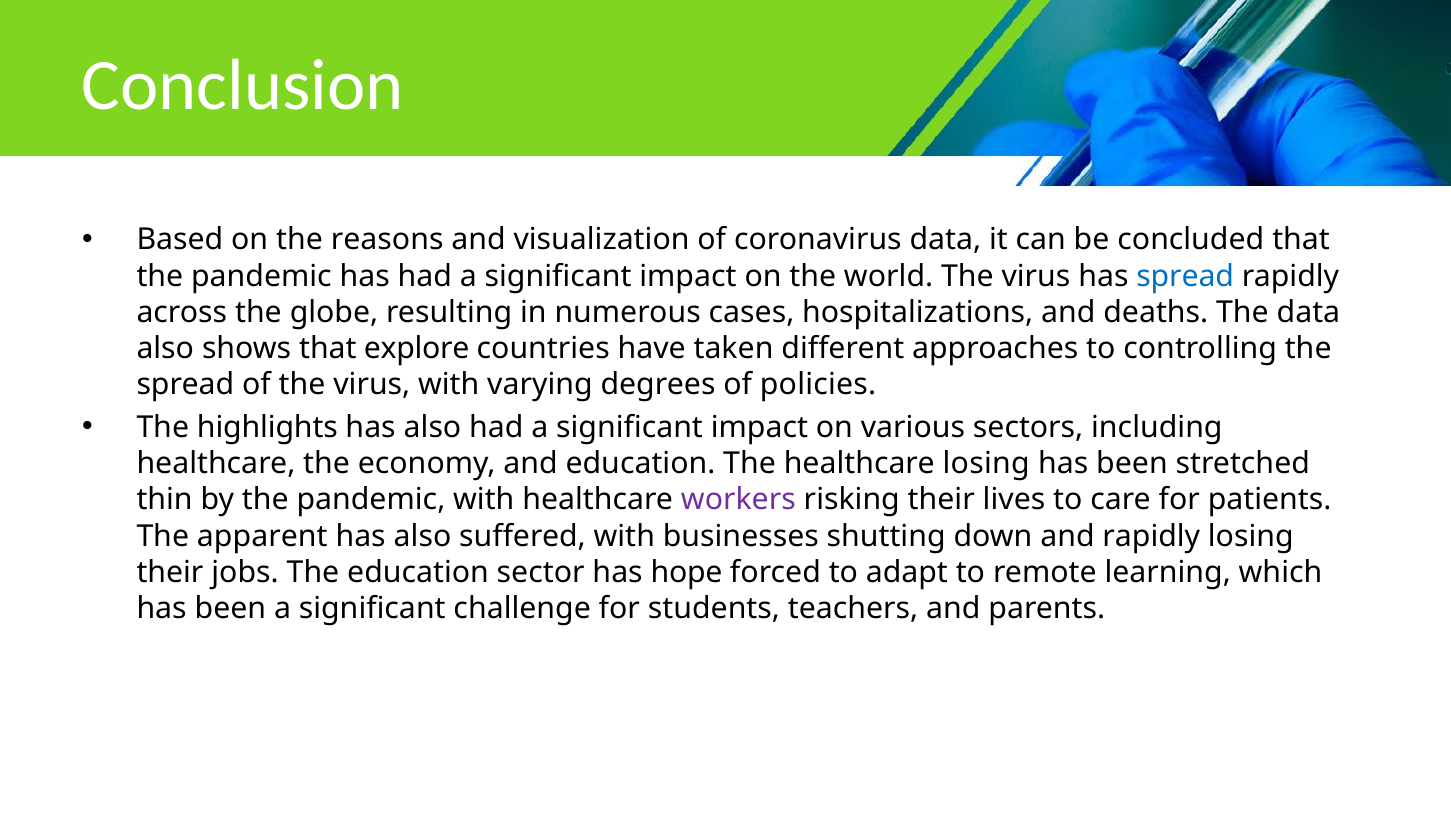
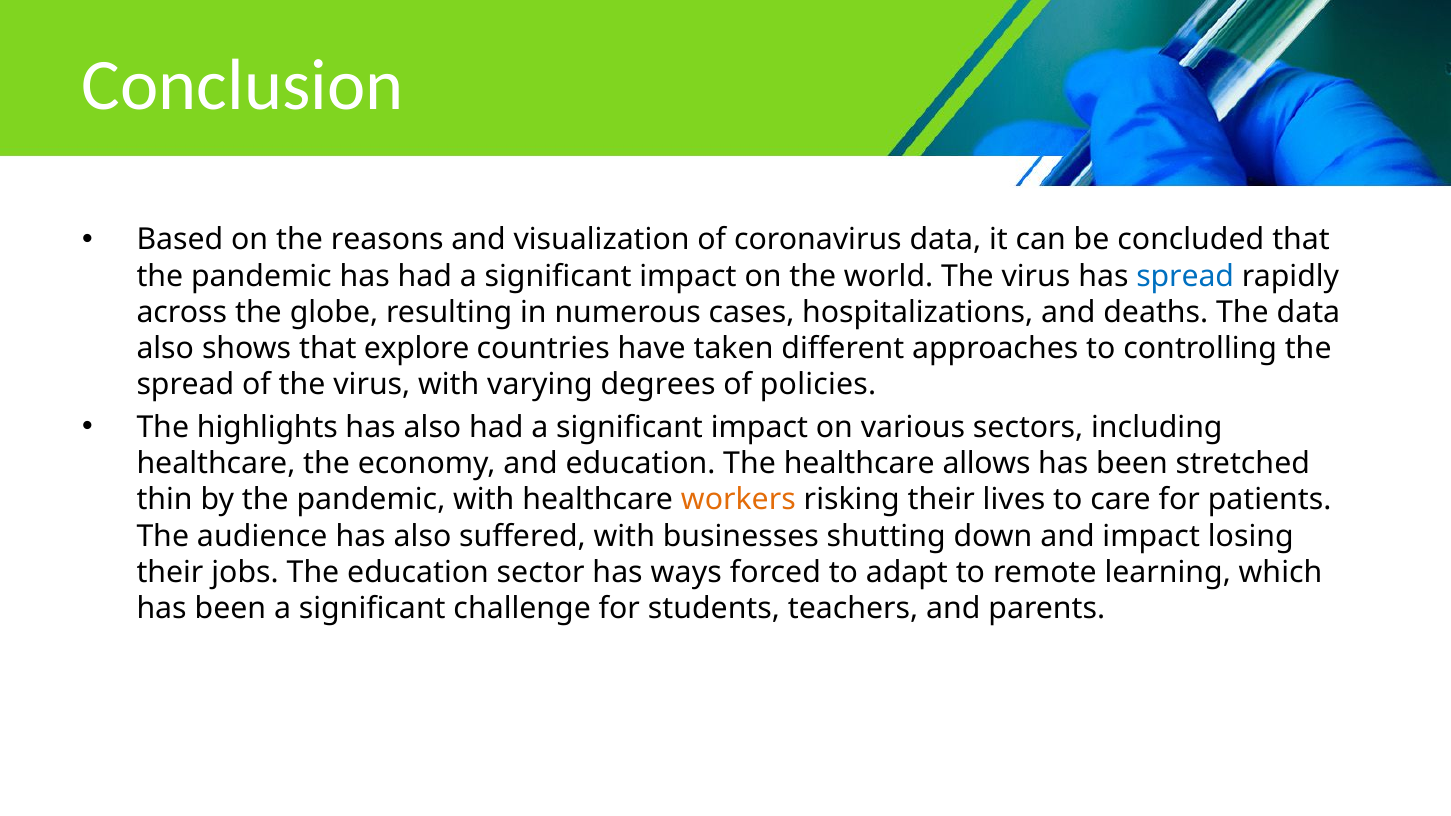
healthcare losing: losing -> allows (987, 464)
workers colour: purple -> orange (738, 500)
apparent: apparent -> audience (262, 536)
and rapidly: rapidly -> impact (1151, 536)
hope: hope -> ways (686, 573)
